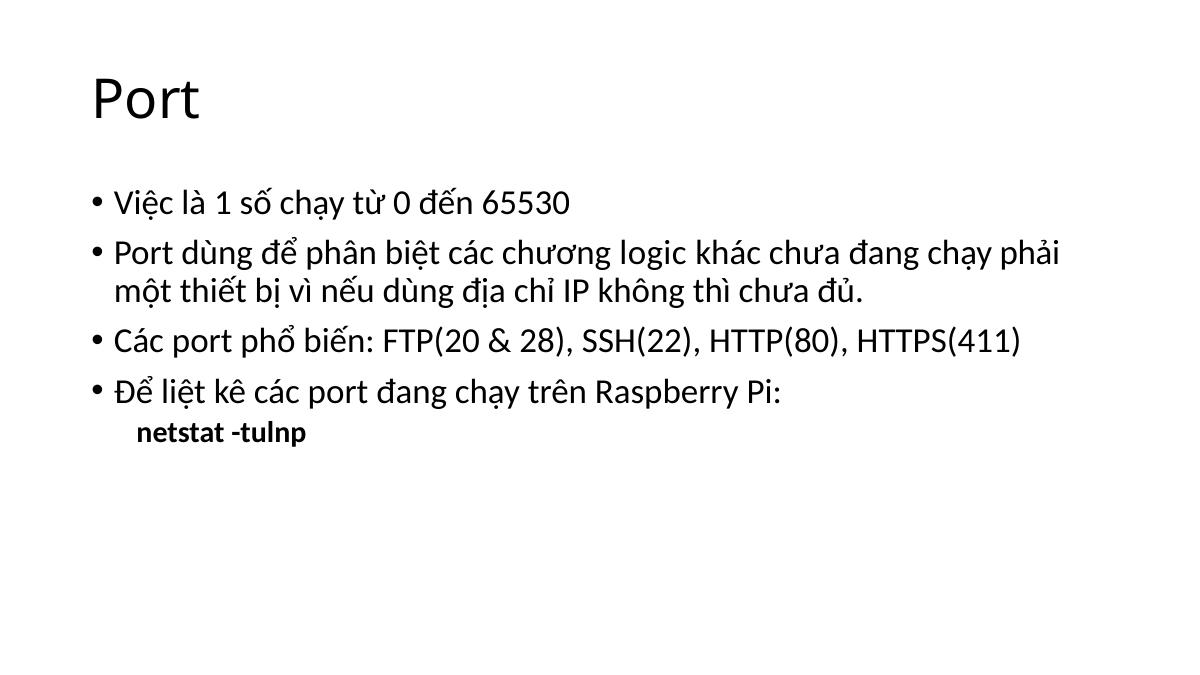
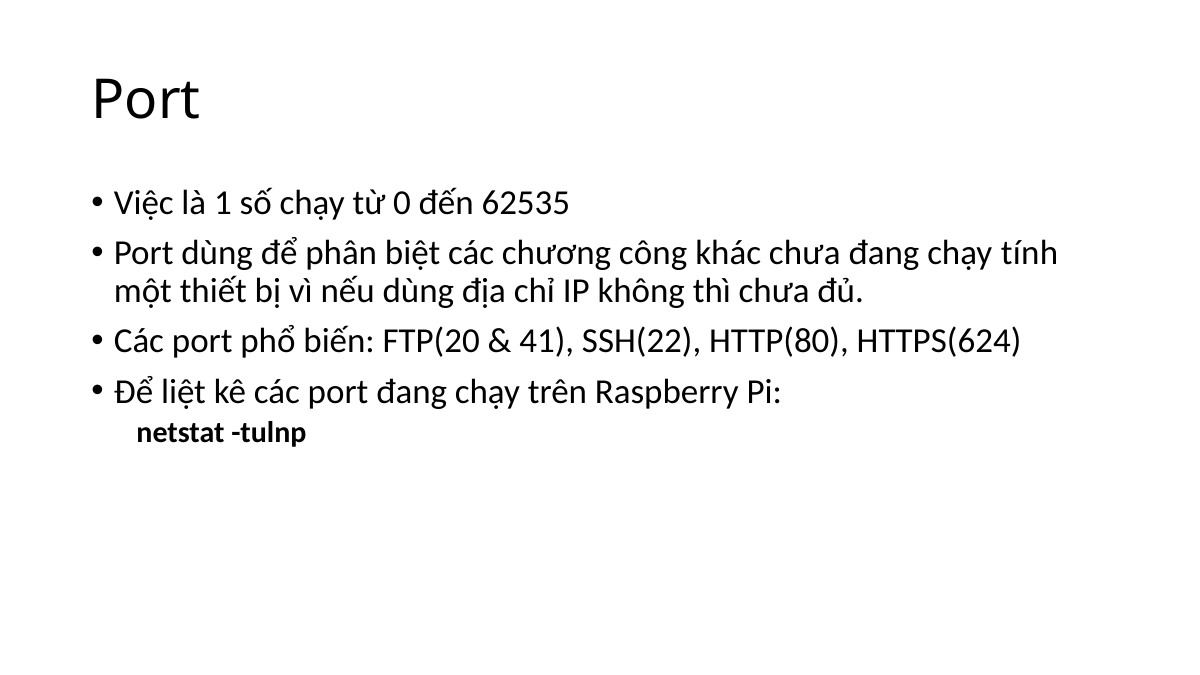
65530: 65530 -> 62535 (526, 203)
logic: logic -> công (653, 253)
phải: phải -> tính (1030, 253)
28: 28 -> 41 (547, 341)
HTTPS(411: HTTPS(411 -> HTTPS(624 (939, 341)
